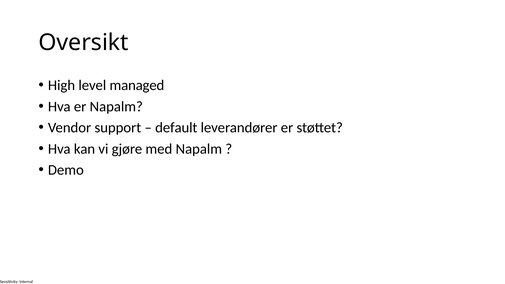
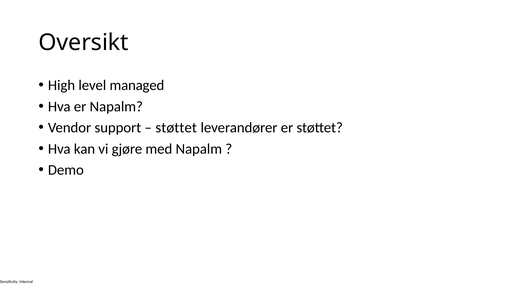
default: default -> støttet (176, 128)
